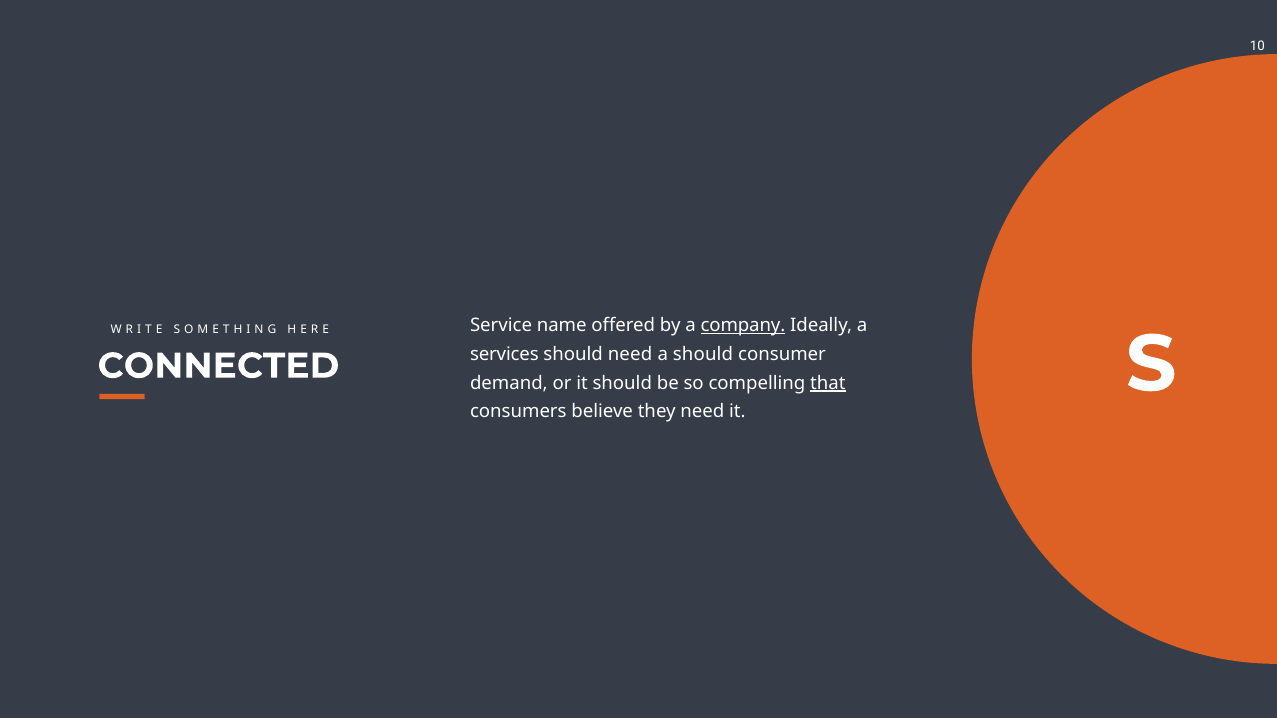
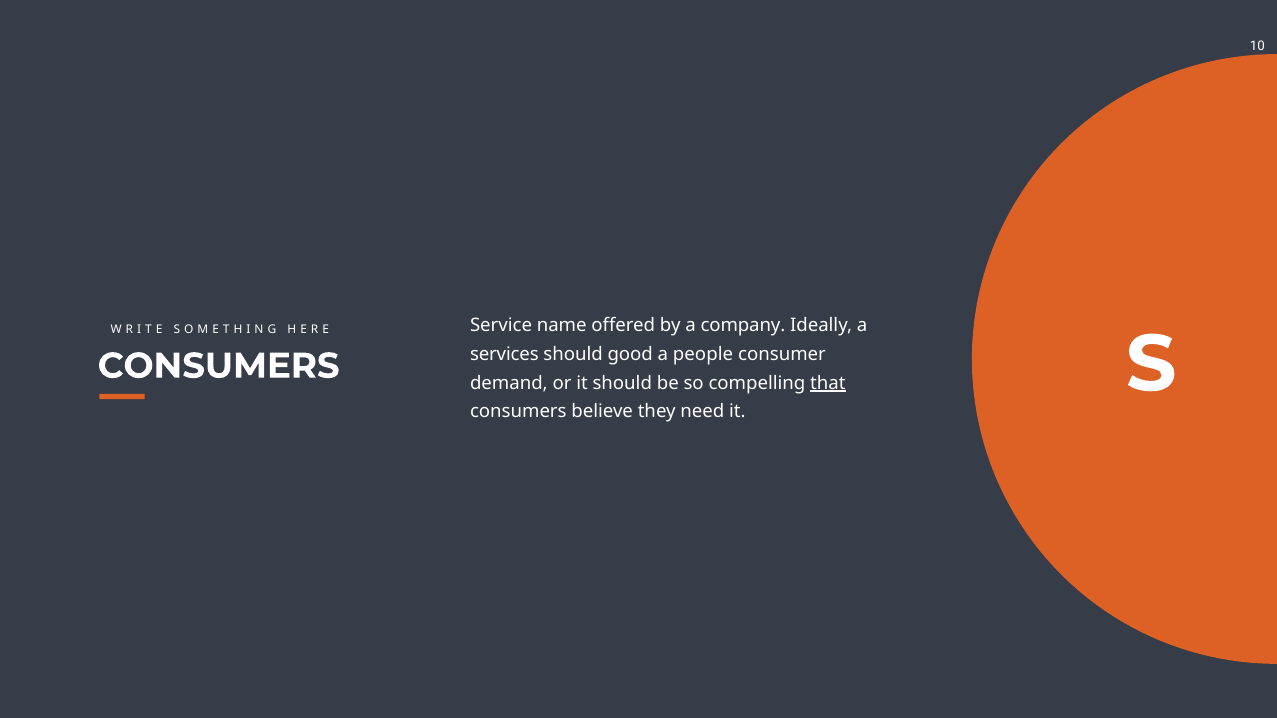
company underline: present -> none (743, 326)
should need: need -> good (630, 355)
a should: should -> people (703, 355)
CONNECTED: CONNECTED -> CONSUMERS (219, 366)
